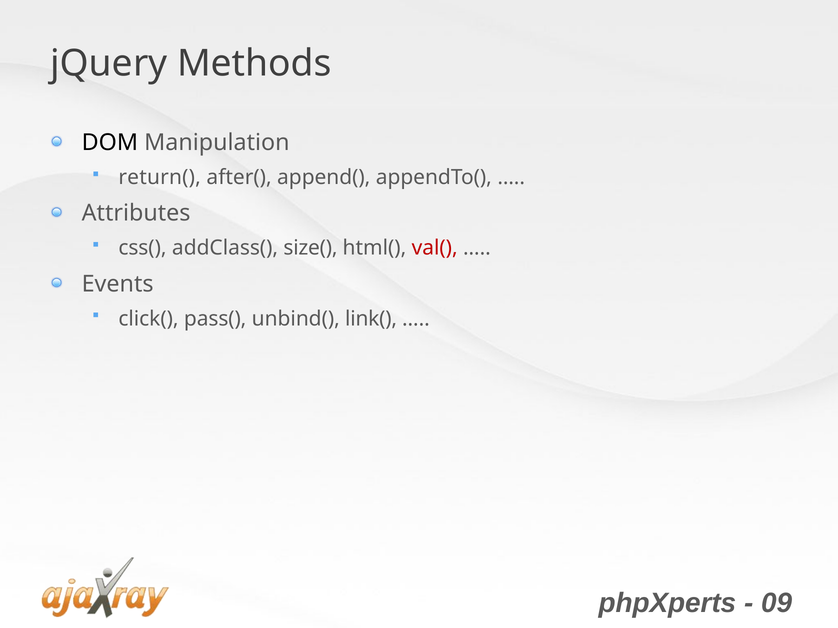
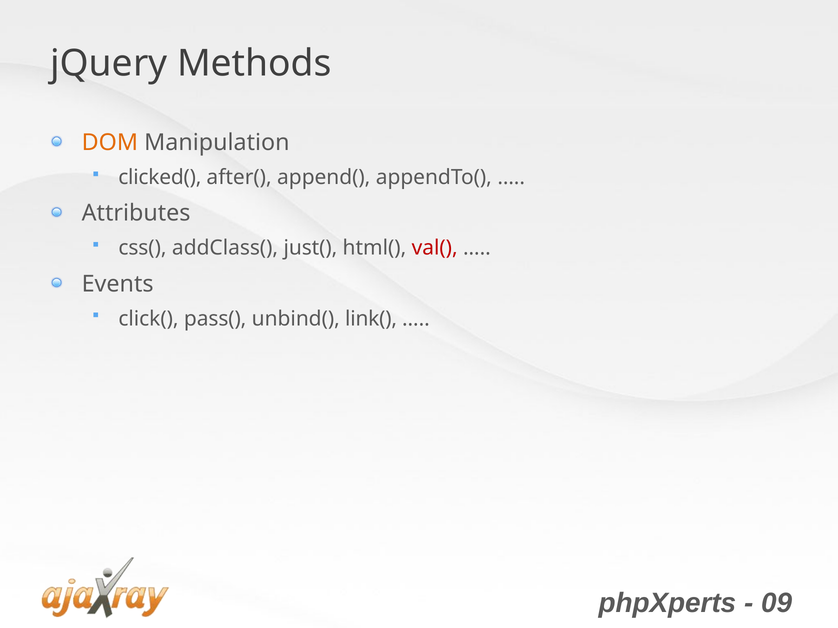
DOM colour: black -> orange (110, 143)
return(: return( -> clicked( (160, 177)
size(: size( -> just( (310, 248)
